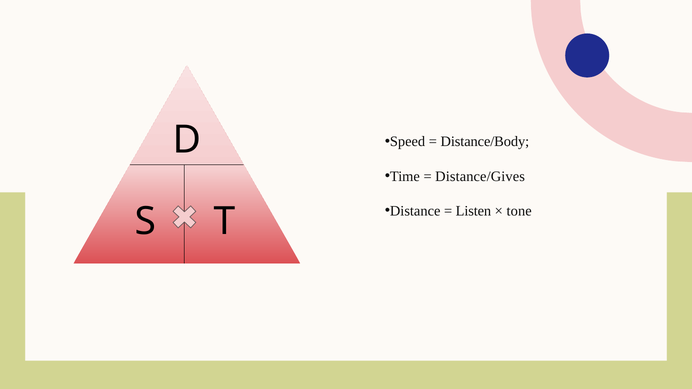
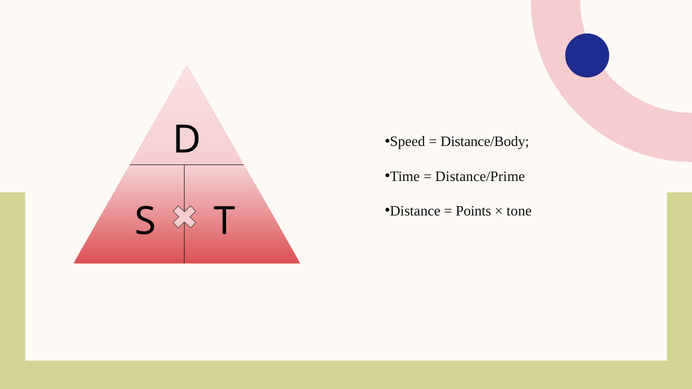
Distance/Gives: Distance/Gives -> Distance/Prime (480, 176)
Listen: Listen -> Points (473, 211)
